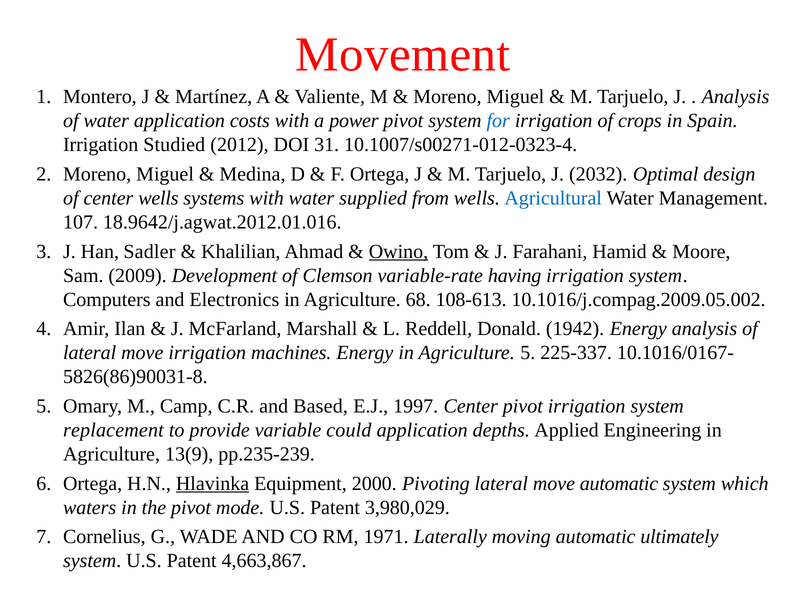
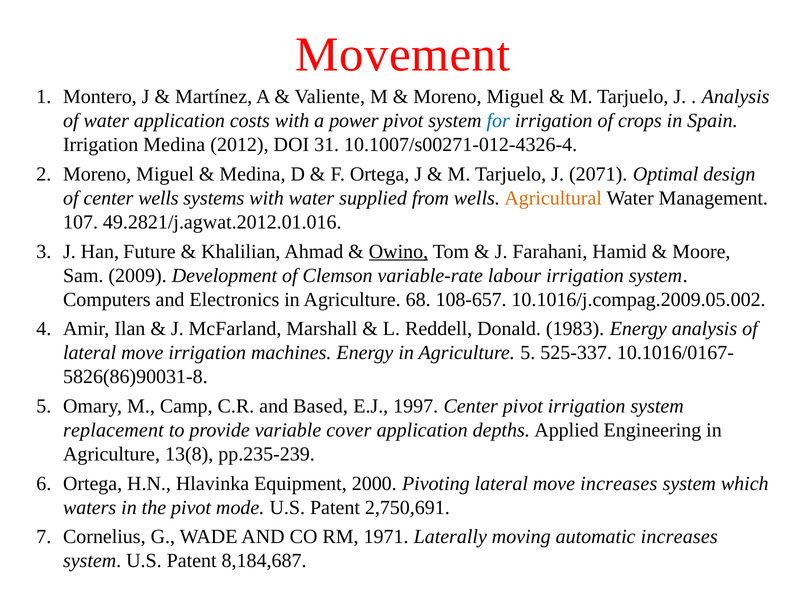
Irrigation Studied: Studied -> Medina (174, 145)
10.1007/s00271-012-0323-4: 10.1007/s00271-012-0323-4 -> 10.1007/s00271-012-4326-4 (461, 145)
2032: 2032 -> 2071 (598, 174)
Agricultural colour: blue -> orange (553, 198)
18.9642/j.agwat.2012.01.016: 18.9642/j.agwat.2012.01.016 -> 49.2821/j.agwat.2012.01.016 (222, 222)
Sadler: Sadler -> Future (149, 252)
having: having -> labour (515, 276)
108-613: 108-613 -> 108-657 (471, 300)
1942: 1942 -> 1983 (575, 329)
225-337: 225-337 -> 525-337 (576, 353)
could: could -> cover (349, 430)
13(9: 13(9 -> 13(8 (189, 454)
Hlavinka underline: present -> none (213, 484)
move automatic: automatic -> increases (619, 484)
3,980,029: 3,980,029 -> 2,750,691 (407, 508)
automatic ultimately: ultimately -> increases (679, 537)
4,663,867: 4,663,867 -> 8,184,687 (264, 561)
